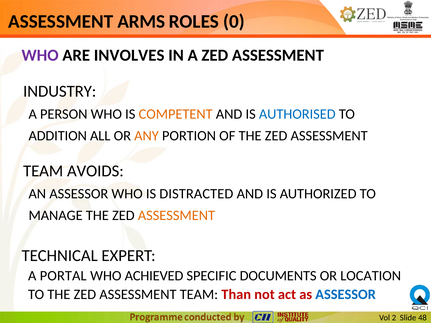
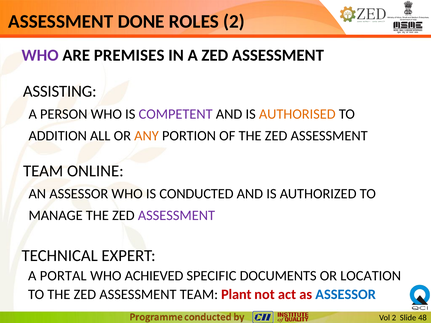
ARMS: ARMS -> DONE (141, 21)
ROLES 0: 0 -> 2 (234, 21)
INVOLVES: INVOLVES -> PREMISES (129, 55)
INDUSTRY: INDUSTRY -> ASSISTING (60, 91)
COMPETENT colour: orange -> purple (176, 114)
AUTHORISED colour: blue -> orange (297, 114)
AVOIDS: AVOIDS -> ONLINE (95, 171)
DISTRACTED: DISTRACTED -> CONDUCTED (196, 194)
ASSESSMENT colour: orange -> purple (176, 216)
Than: Than -> Plant (236, 295)
